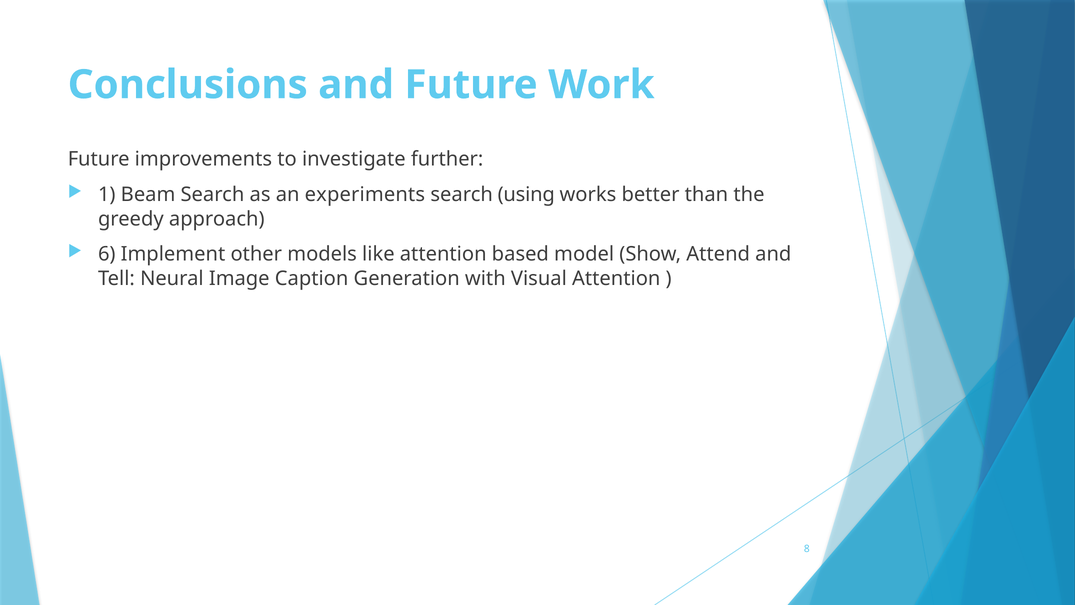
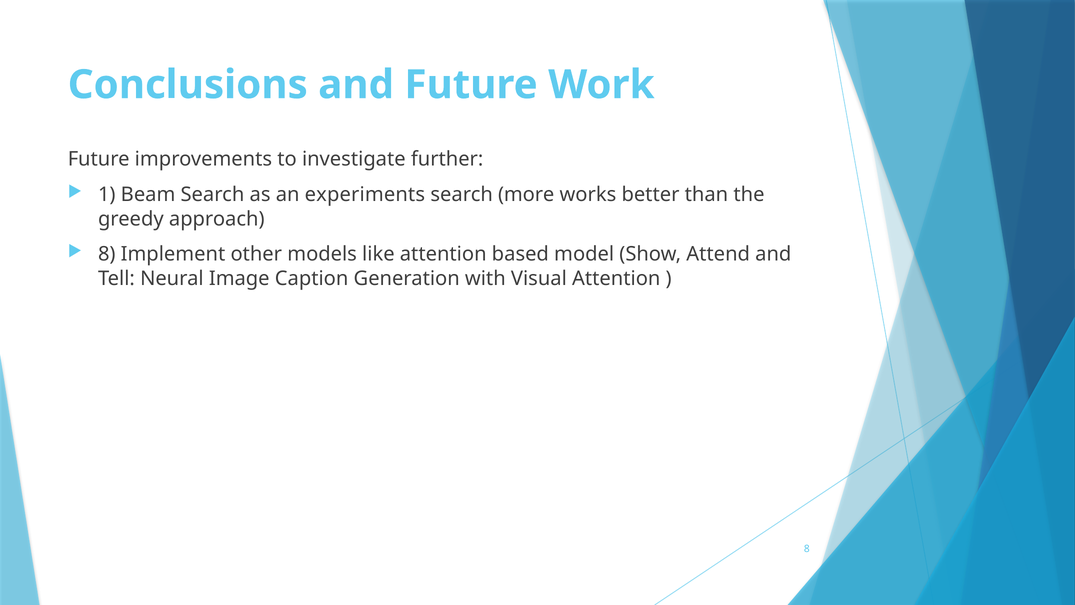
using: using -> more (526, 195)
6: 6 -> 8 (107, 254)
